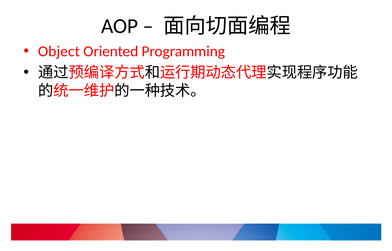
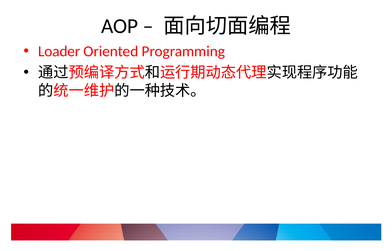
Object: Object -> Loader (59, 51)
